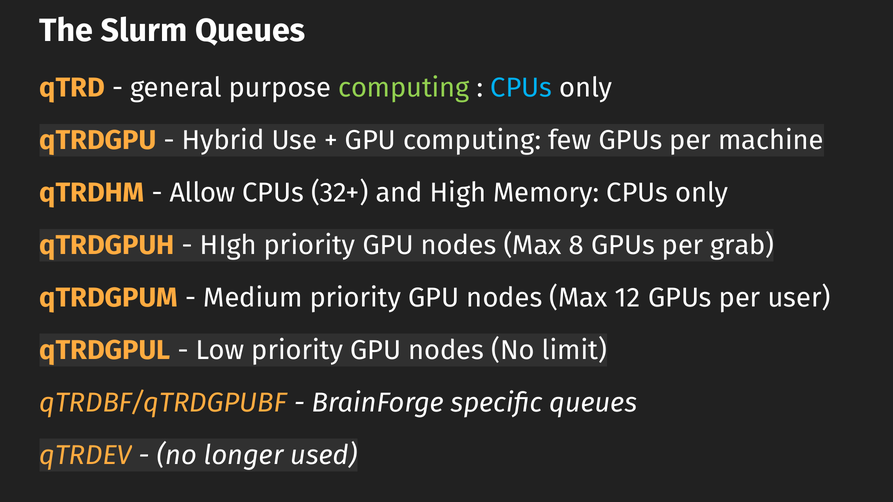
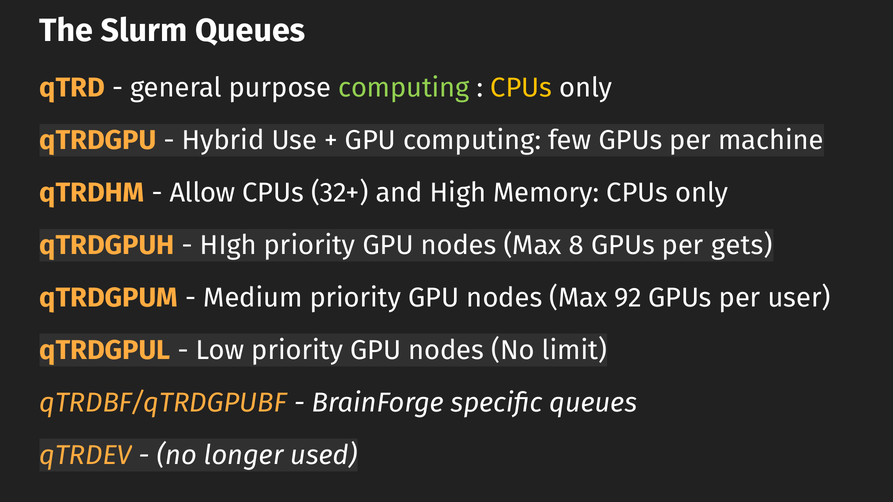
CPUs colour: light blue -> yellow (521, 88)
grab: grab -> gets (742, 246)
12: 12 -> 92 (628, 298)
